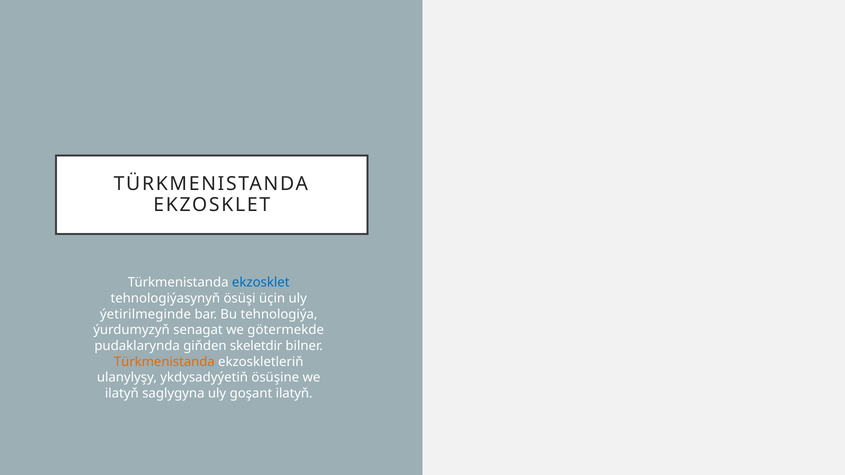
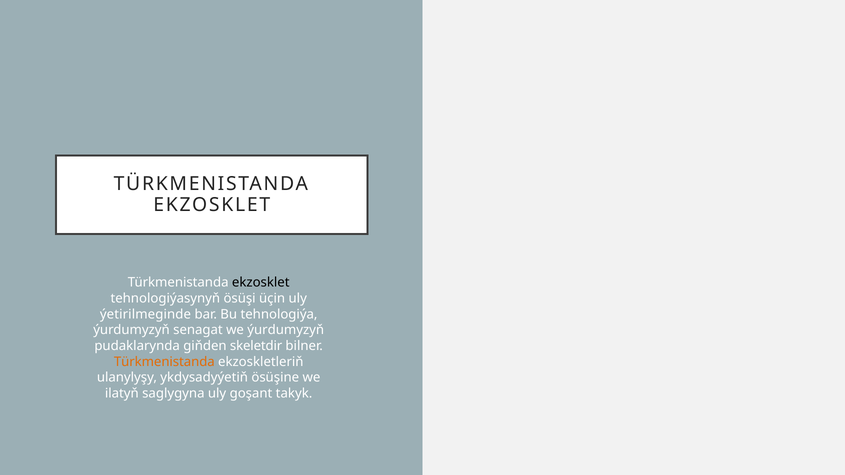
ekzosklet colour: blue -> black (261, 283)
we götermekde: götermekde -> ýurdumyzyň (286, 330)
goşant ilatyň: ilatyň -> takyk (294, 394)
